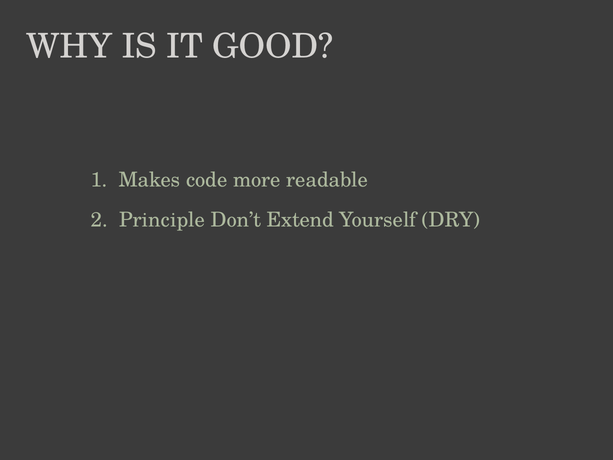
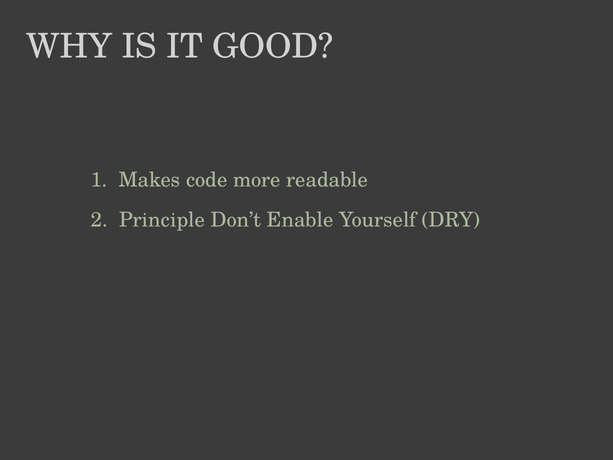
Extend: Extend -> Enable (300, 220)
